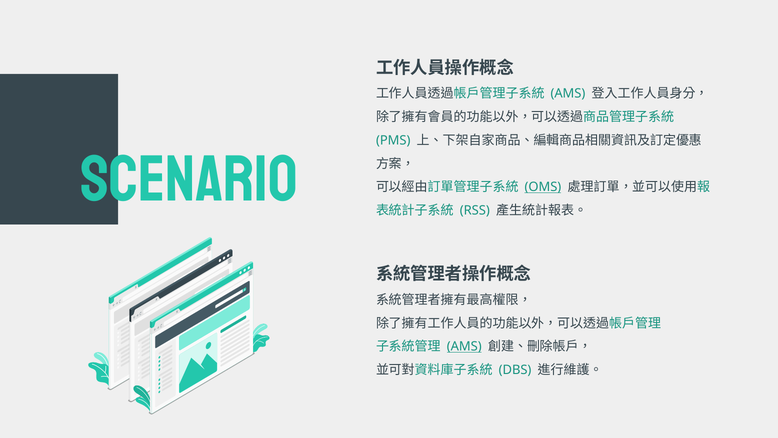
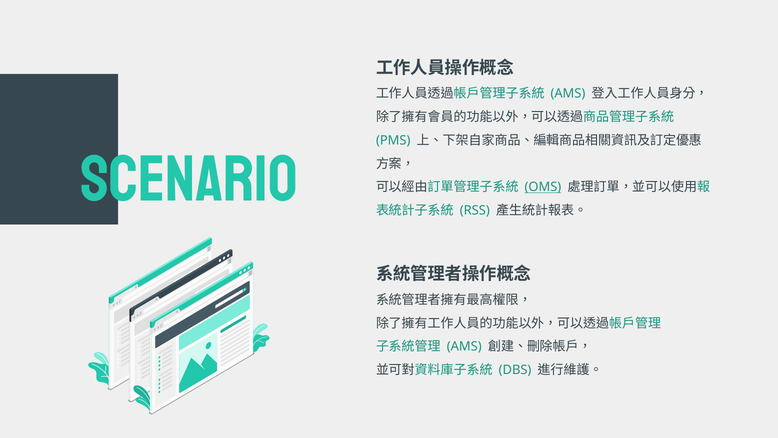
AMS underline: present -> none (464, 346)
